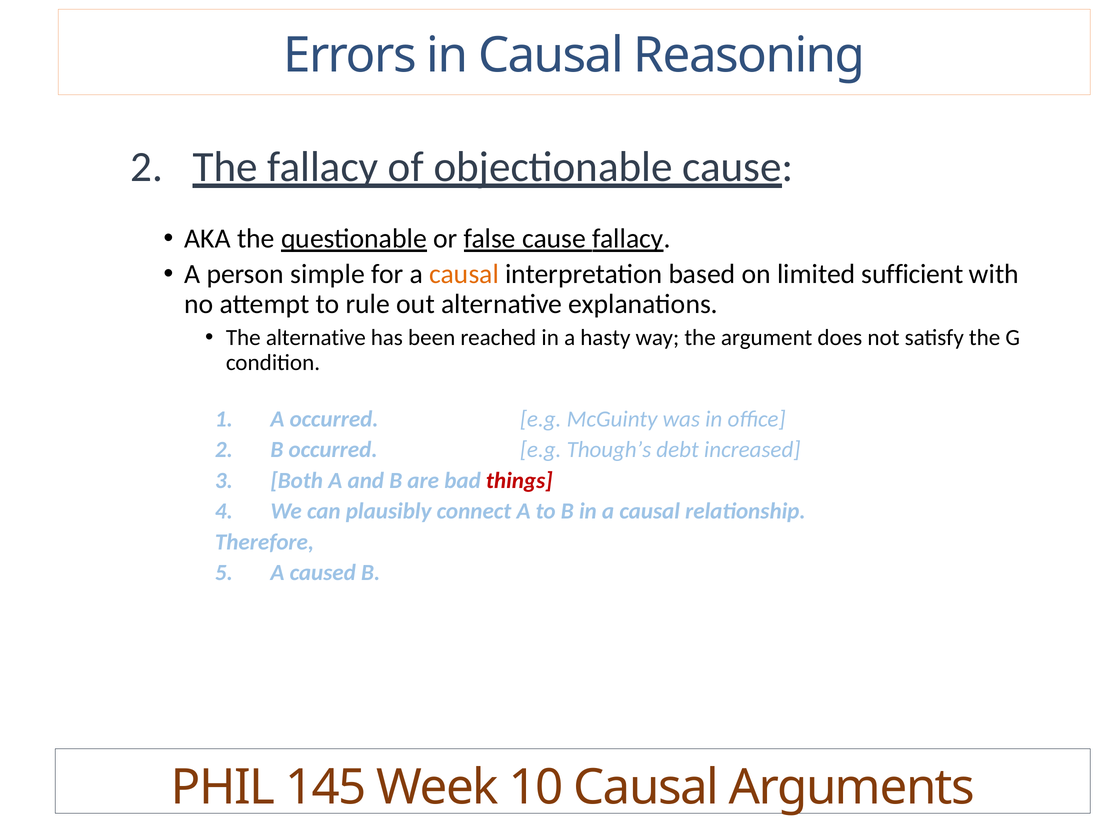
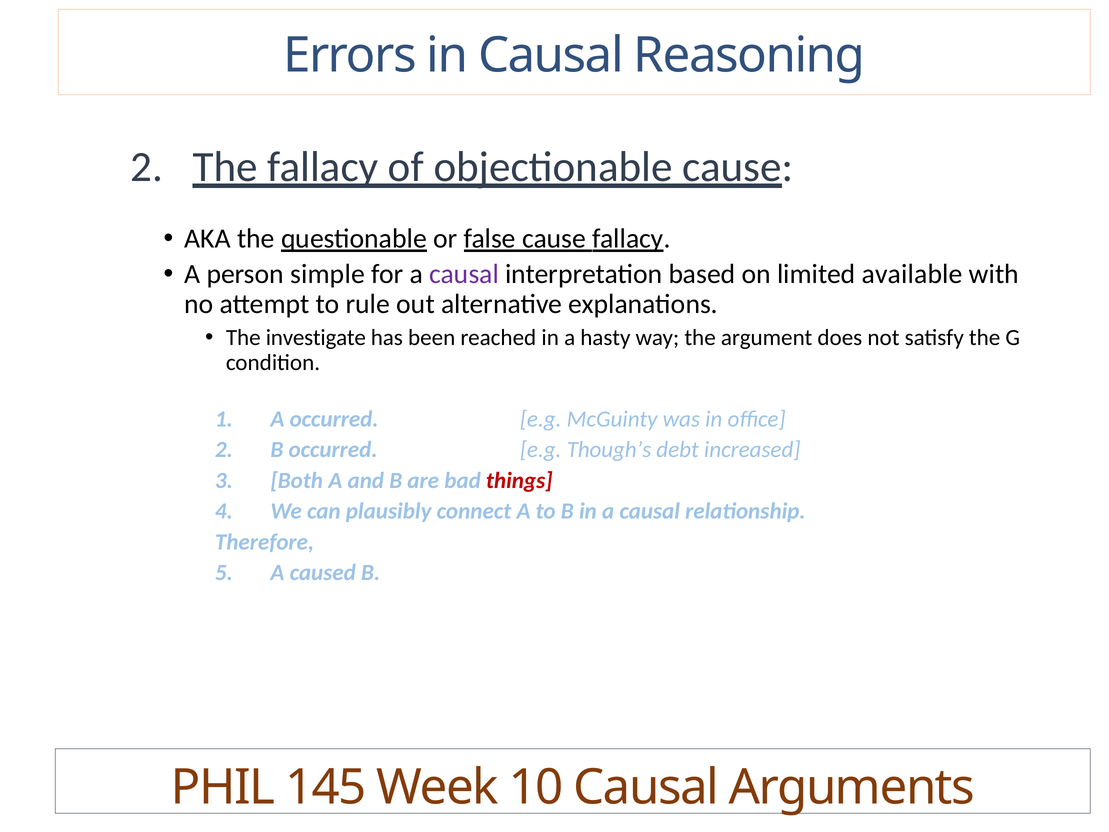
causal colour: orange -> purple (464, 274)
sufficient: sufficient -> available (912, 274)
The alternative: alternative -> investigate (316, 337)
